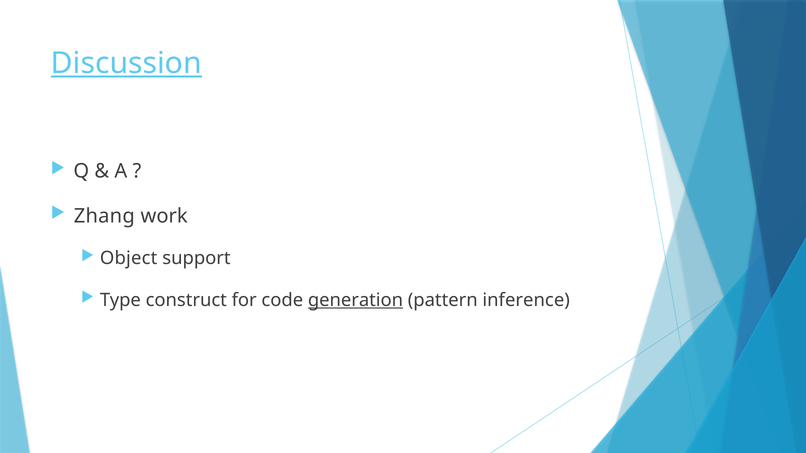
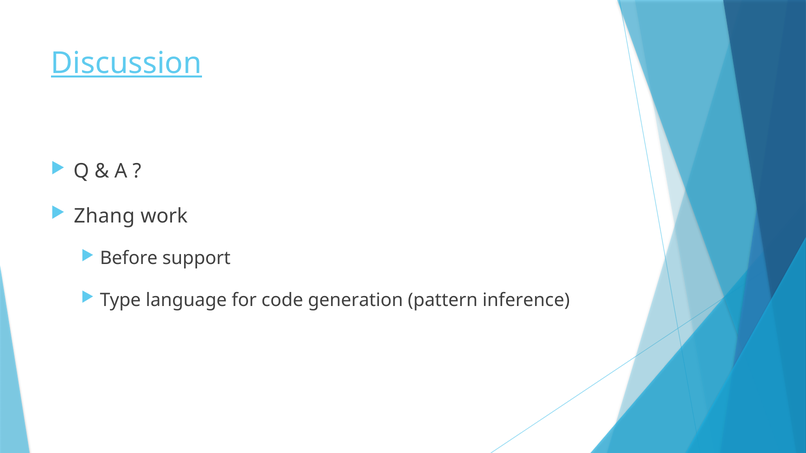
Object: Object -> Before (129, 259)
construct: construct -> language (186, 300)
generation underline: present -> none (356, 300)
